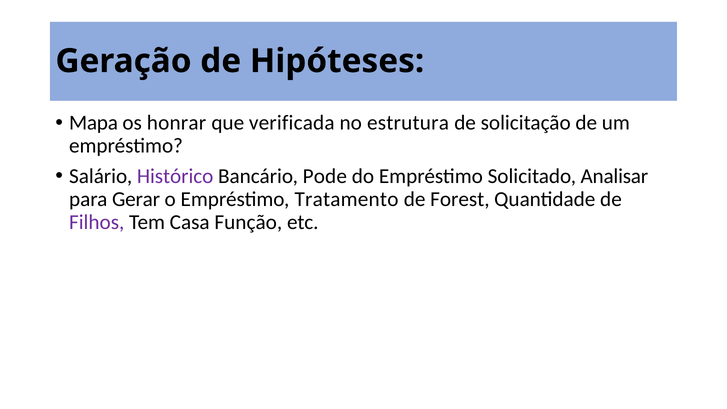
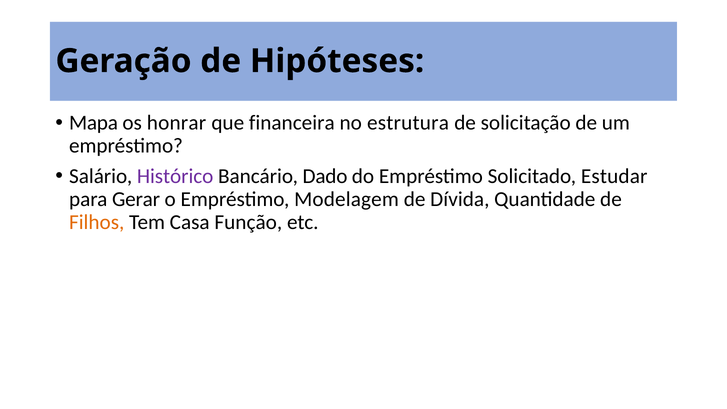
verificada: verificada -> financeira (292, 123)
Pode: Pode -> Dado (325, 176)
Analisar: Analisar -> Estudar (614, 176)
Tratamento: Tratamento -> Modelagem (347, 199)
Forest: Forest -> Dívida (460, 199)
Filhos colour: purple -> orange (97, 222)
